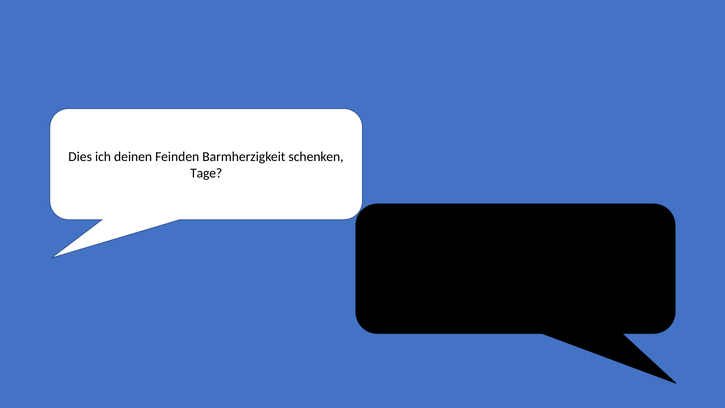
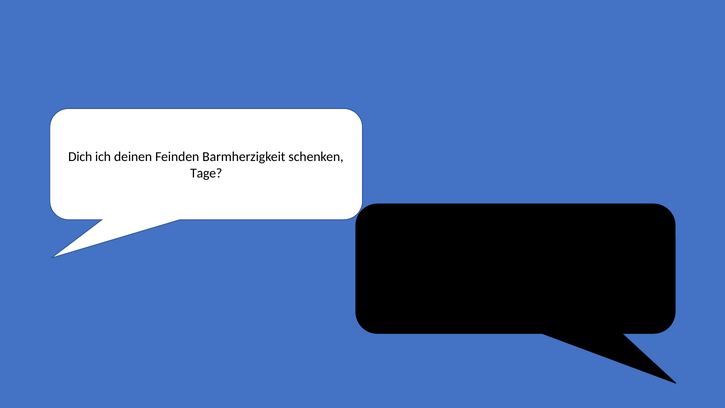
Dies: Dies -> Dich (80, 157)
